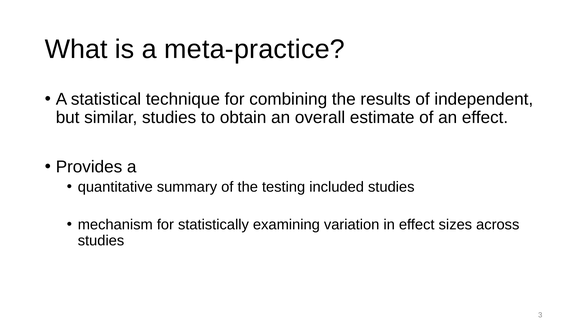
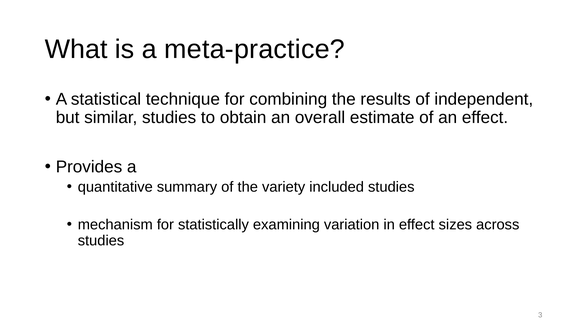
testing: testing -> variety (284, 187)
